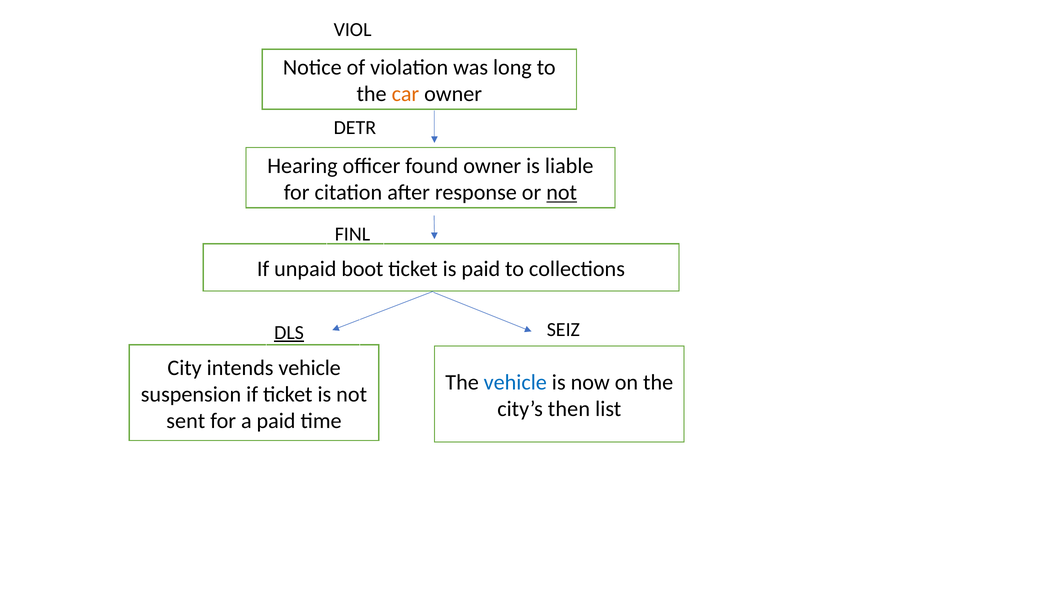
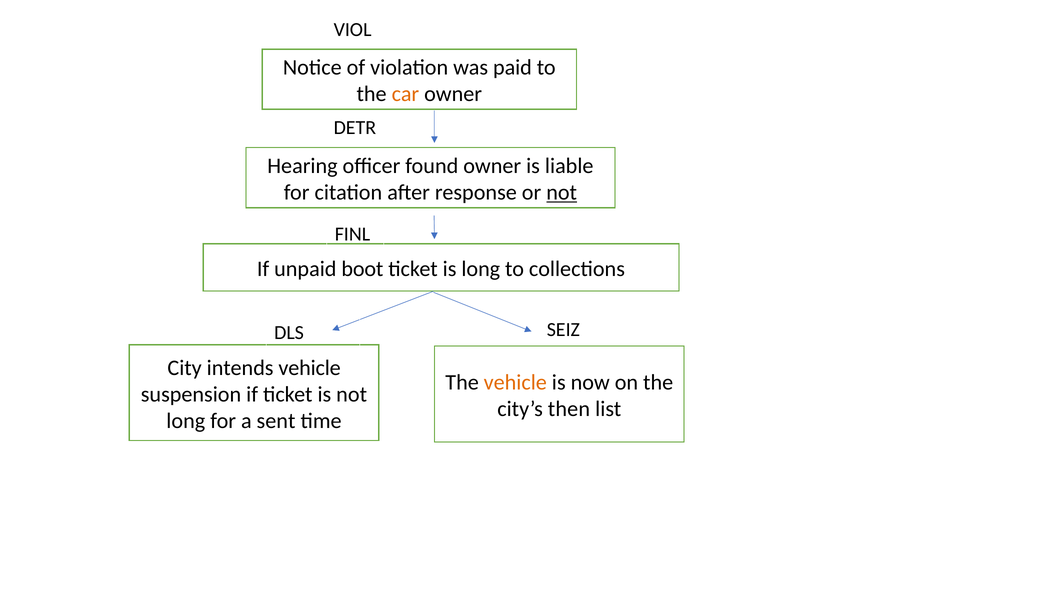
long: long -> paid (512, 68)
is paid: paid -> long (481, 269)
DLS underline: present -> none (289, 333)
vehicle colour: blue -> orange (515, 382)
sent: sent -> long (186, 421)
a paid: paid -> sent (276, 421)
